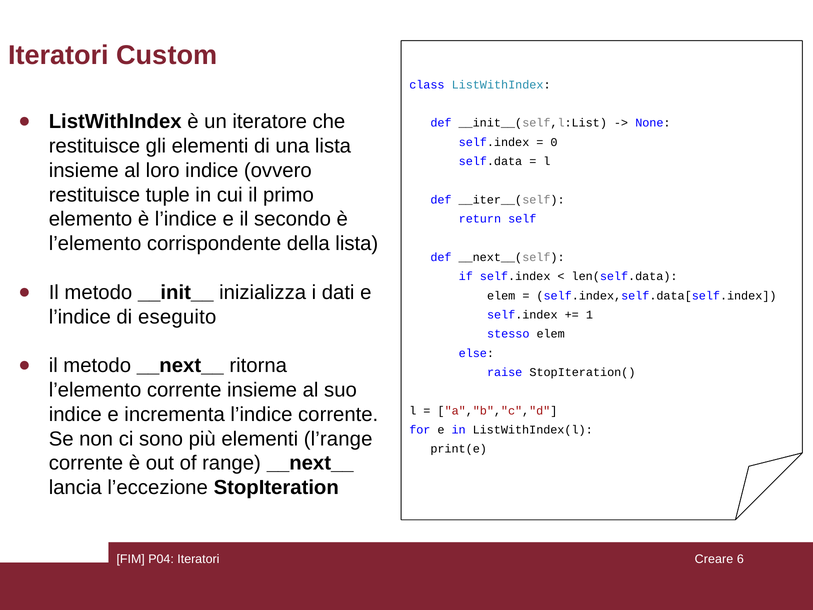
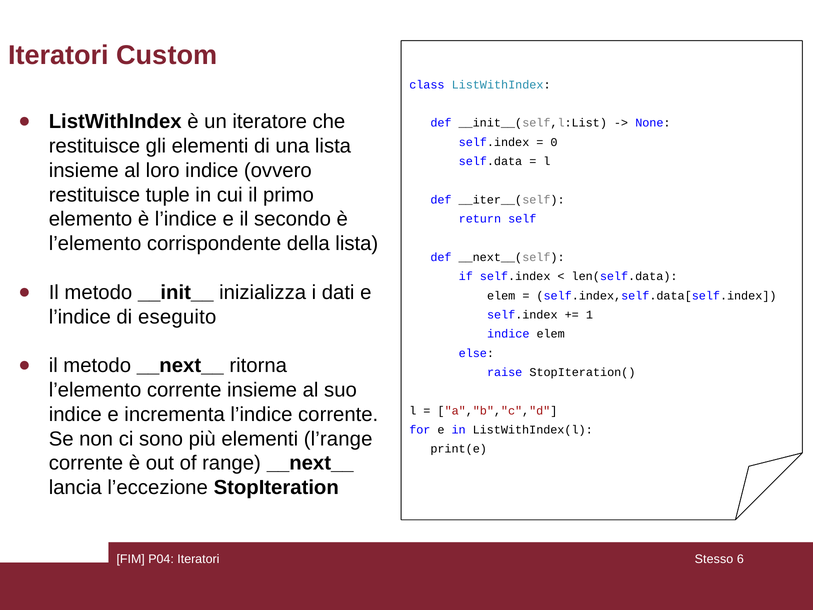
stesso: stesso -> indice (508, 334)
Creare: Creare -> Stesso (714, 559)
